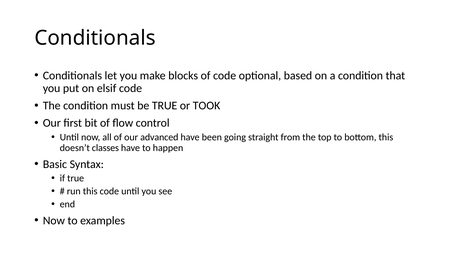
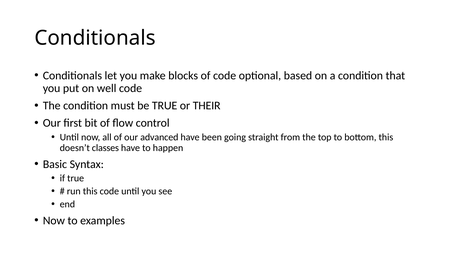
elsif: elsif -> well (107, 88)
TOOK: TOOK -> THEIR (207, 106)
